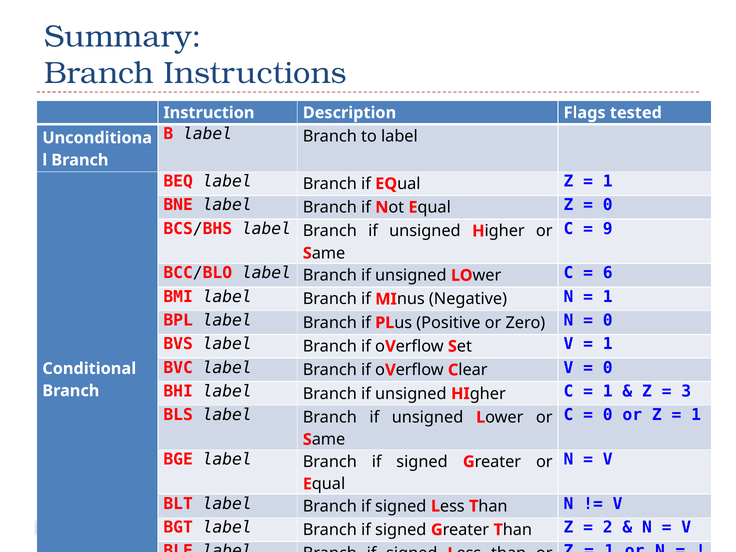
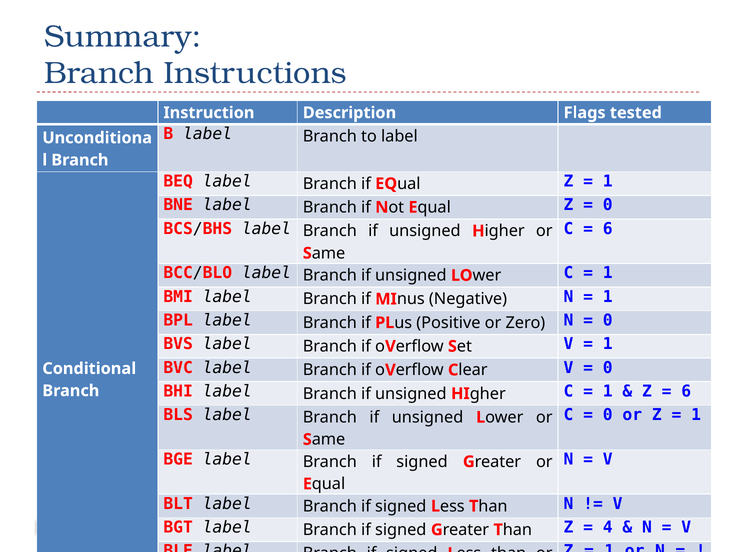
9: 9 -> 6 (608, 229)
6: 6 -> 1 (608, 273)
3: 3 -> 6 (686, 391)
2: 2 -> 4 (608, 527)
